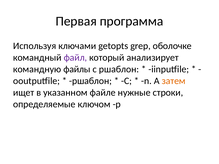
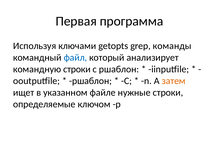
оболочке: оболочке -> команды (172, 46)
файл colour: purple -> blue (75, 58)
командную файлы: файлы -> строки (77, 69)
